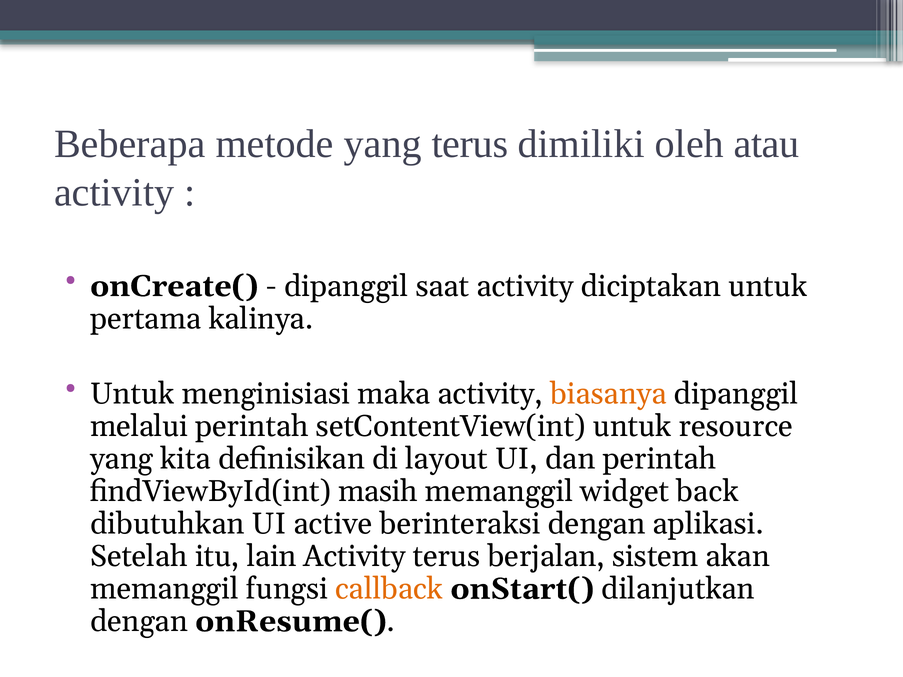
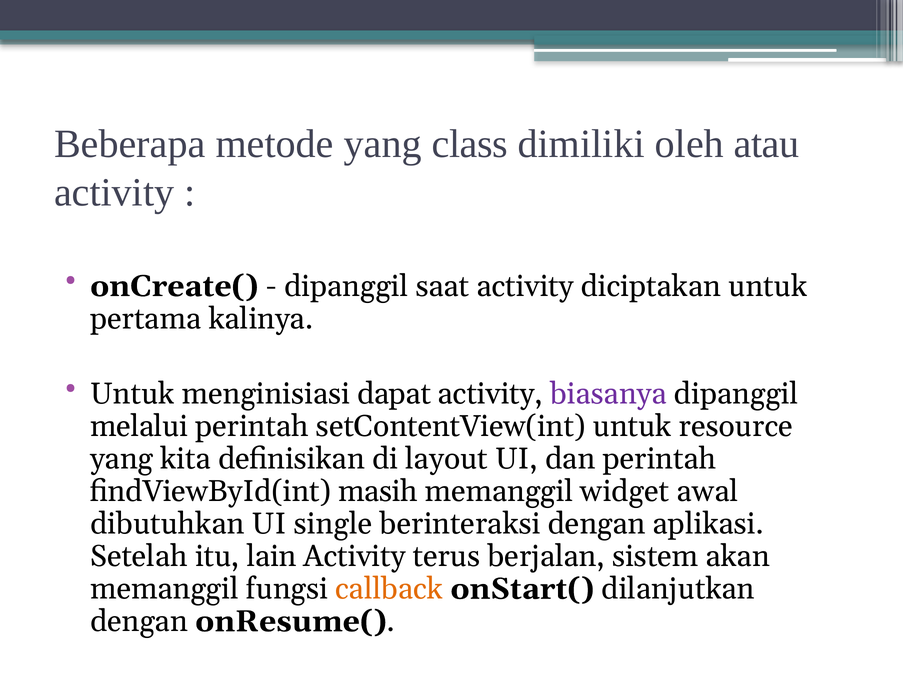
yang terus: terus -> class (470, 144)
maka: maka -> dapat (394, 394)
biasanya colour: orange -> purple (608, 394)
back: back -> awal (708, 492)
active: active -> single (333, 524)
